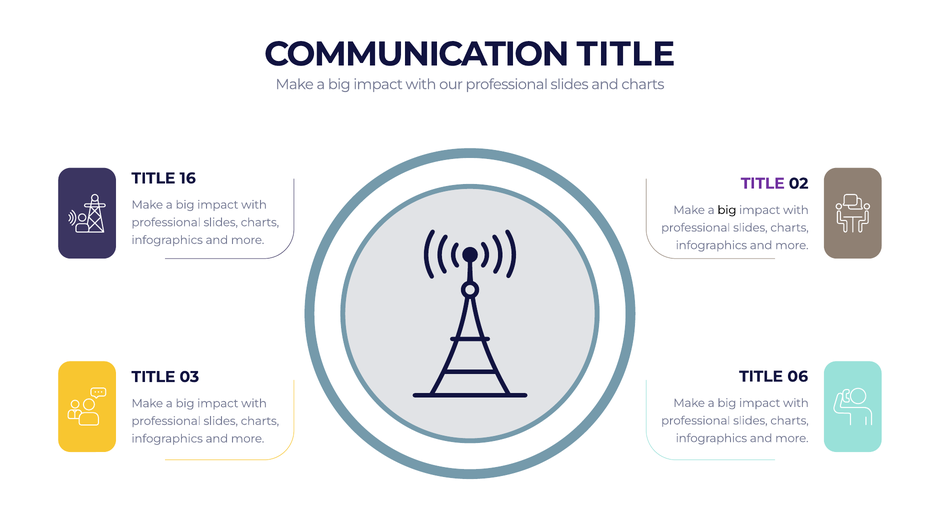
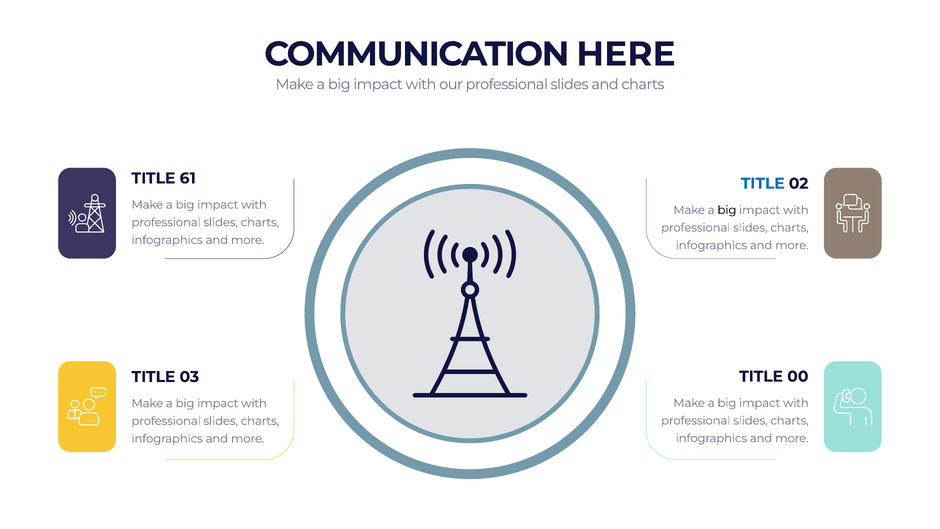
COMMUNICATION TITLE: TITLE -> HERE (626, 54)
16: 16 -> 61 (188, 178)
TITLE colour: purple -> blue (763, 183)
06: 06 -> 00 (798, 376)
